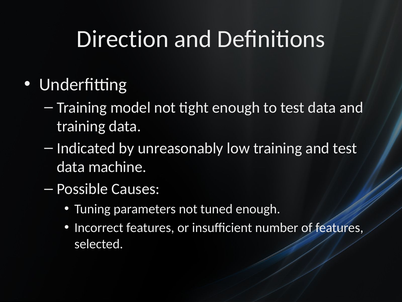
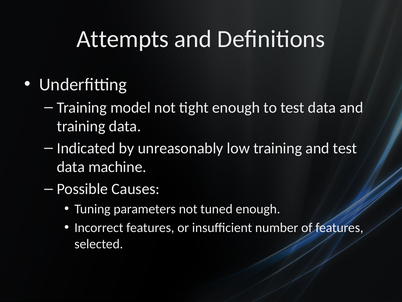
Direction: Direction -> Attempts (123, 39)
